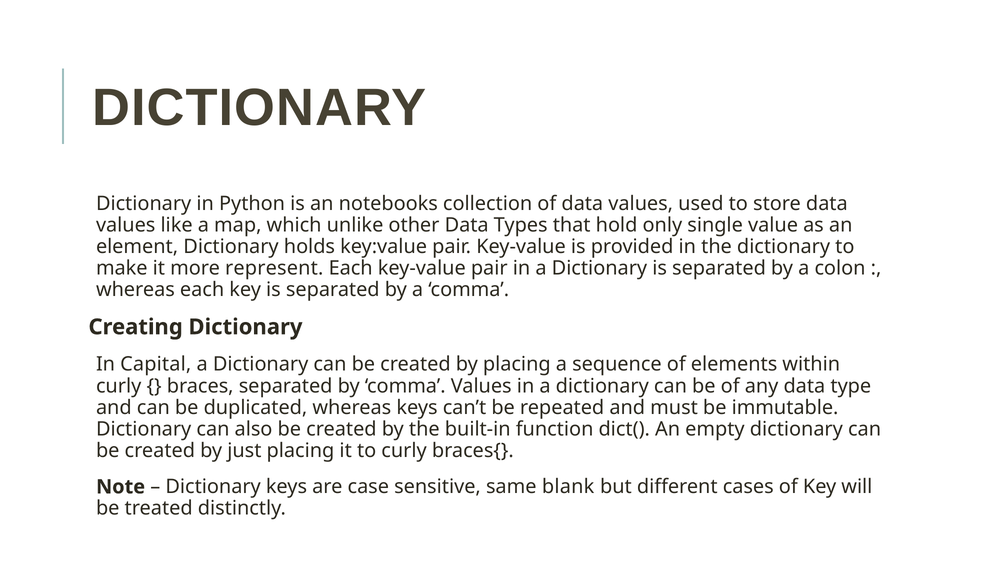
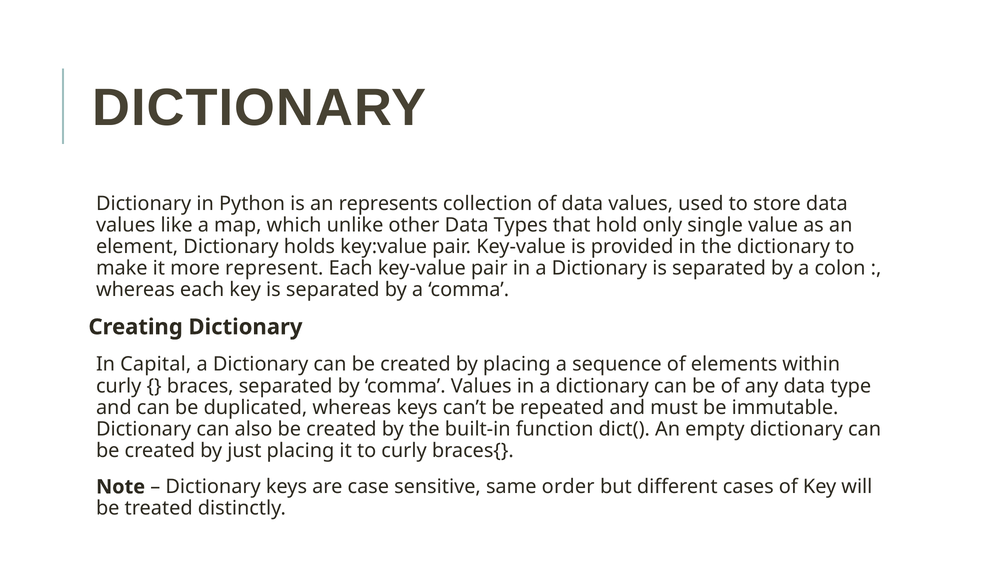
notebooks: notebooks -> represents (388, 203)
blank: blank -> order (568, 487)
